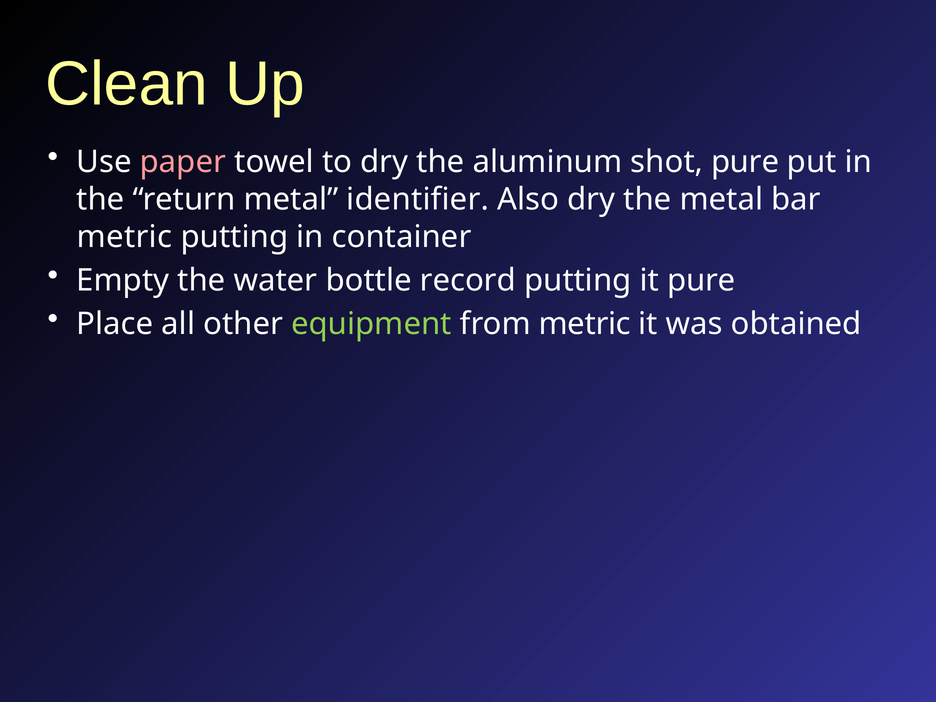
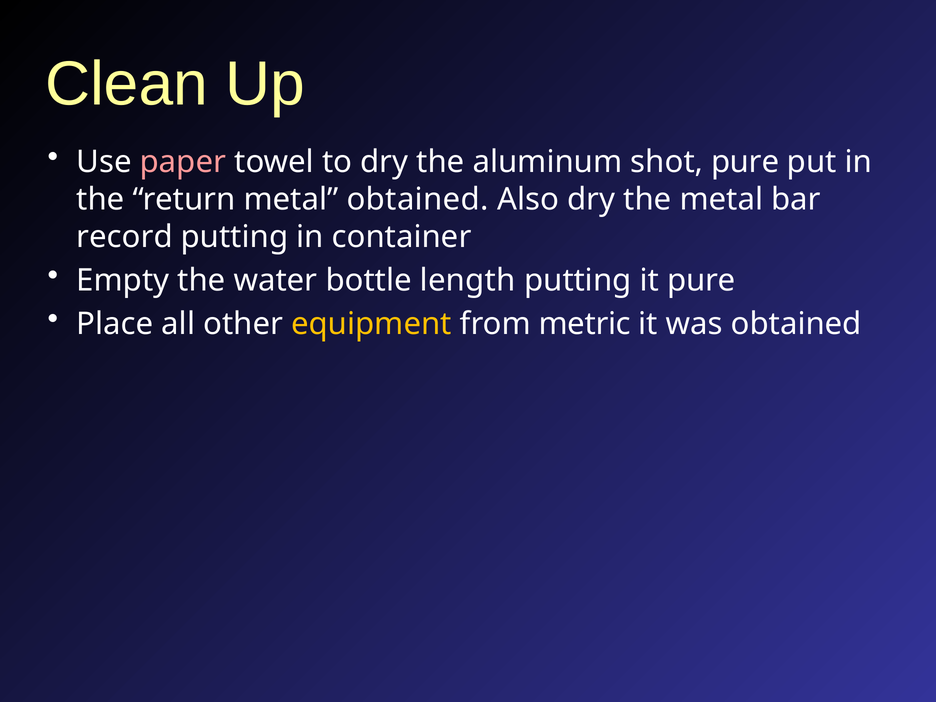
metal identifier: identifier -> obtained (418, 199)
metric: metric -> record (125, 237)
record: record -> length (468, 280)
equipment colour: light green -> yellow (371, 324)
